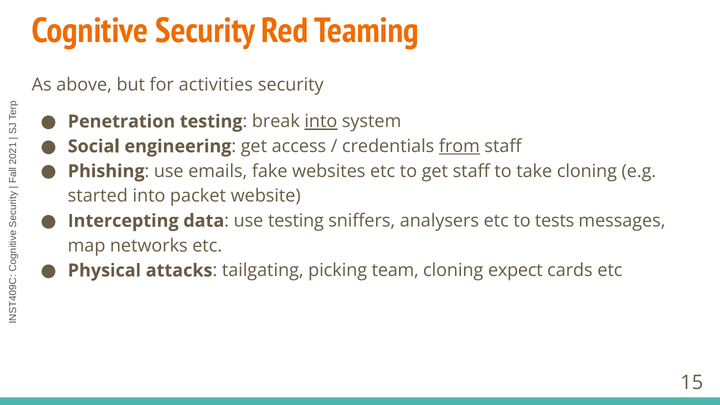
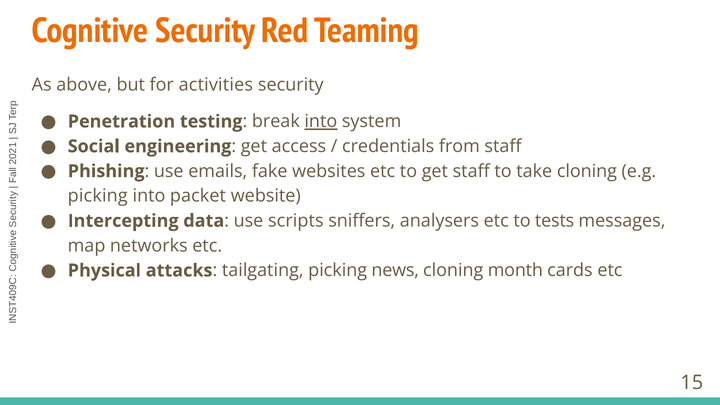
from underline: present -> none (459, 146)
started: started -> picking (98, 196)
use testing: testing -> scripts (296, 221)
team: team -> news (395, 271)
expect: expect -> month (515, 271)
